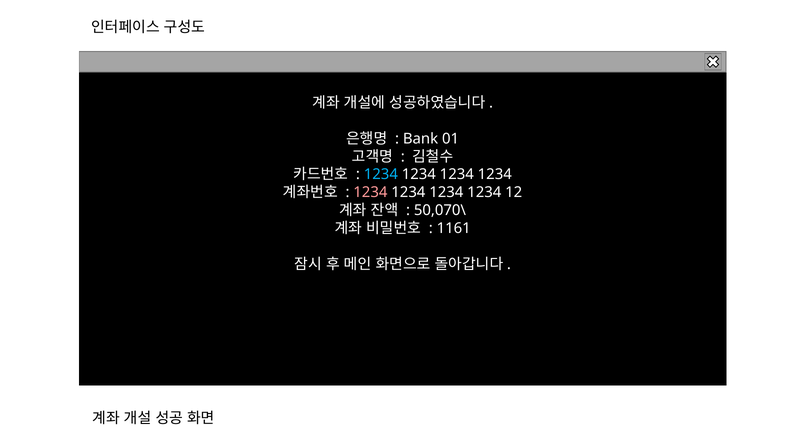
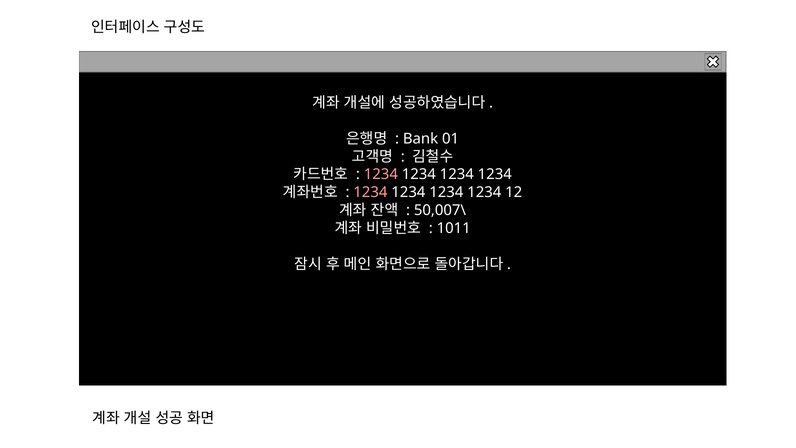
1234 colour: light blue -> pink (381, 174)
50,070\: 50,070\ -> 50,007\ (440, 210)
1161: 1161 -> 1011 (454, 228)
